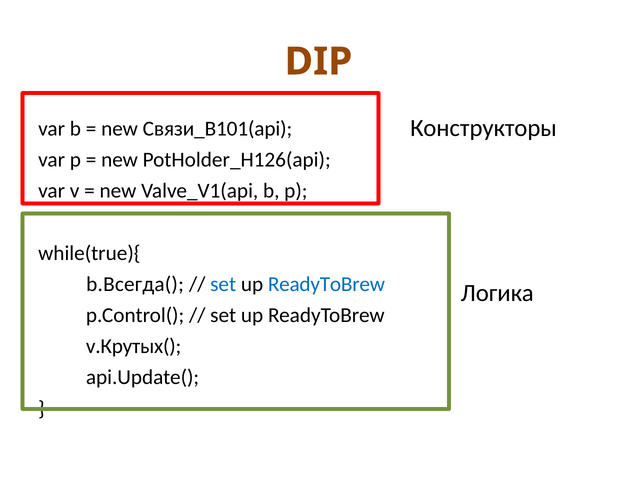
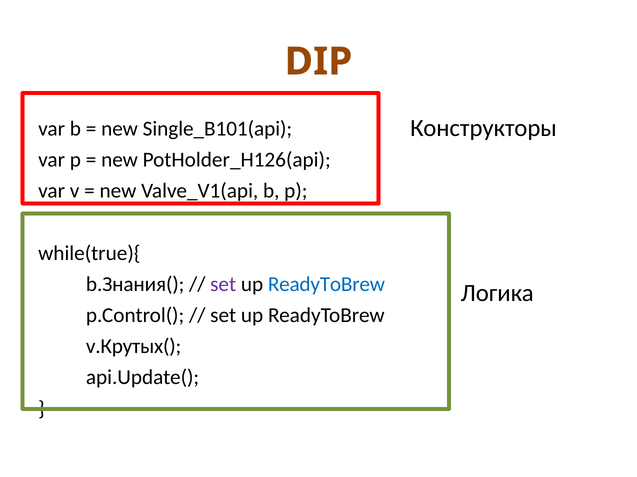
Связи_B101(api: Связи_B101(api -> Single_B101(api (217, 129)
b.Всегда(: b.Всегда( -> b.Знания( (135, 285)
set colour: blue -> purple (223, 285)
